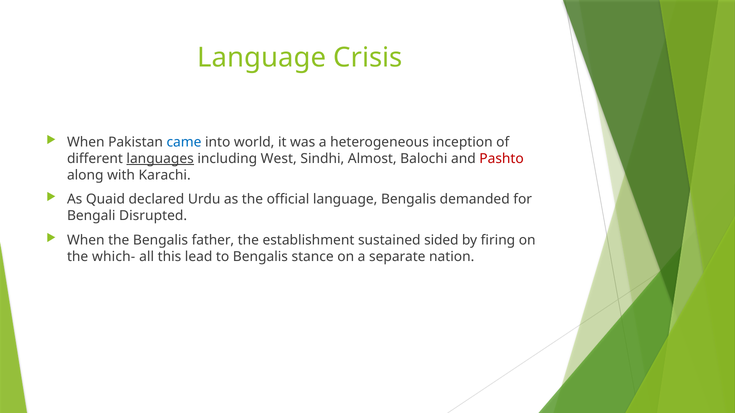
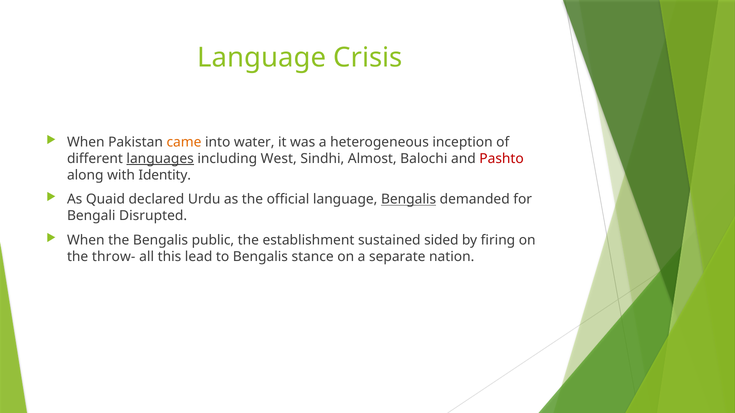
came colour: blue -> orange (184, 142)
world: world -> water (254, 142)
Karachi: Karachi -> Identity (165, 175)
Bengalis underline: none -> present (409, 200)
father: father -> public (213, 240)
which-: which- -> throw- (114, 257)
